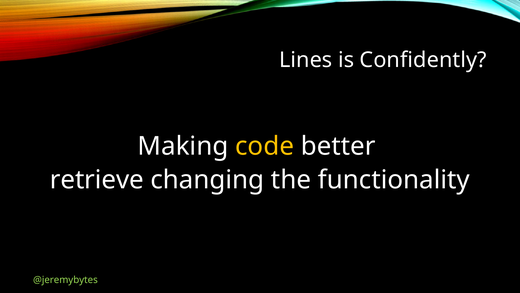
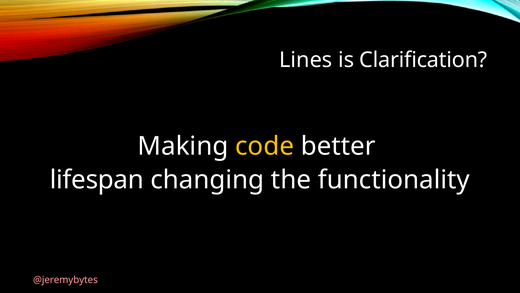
Confidently: Confidently -> Clarification (423, 60)
retrieve: retrieve -> lifespan (97, 180)
@jeremybytes colour: light green -> pink (65, 280)
